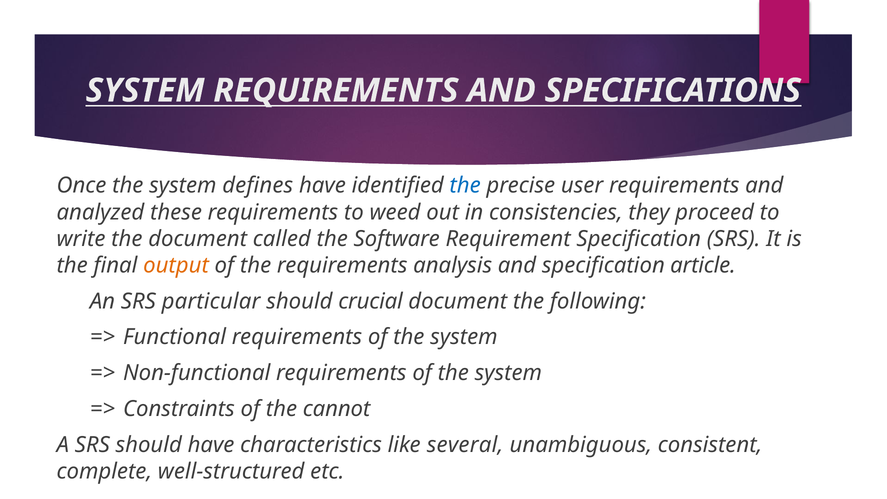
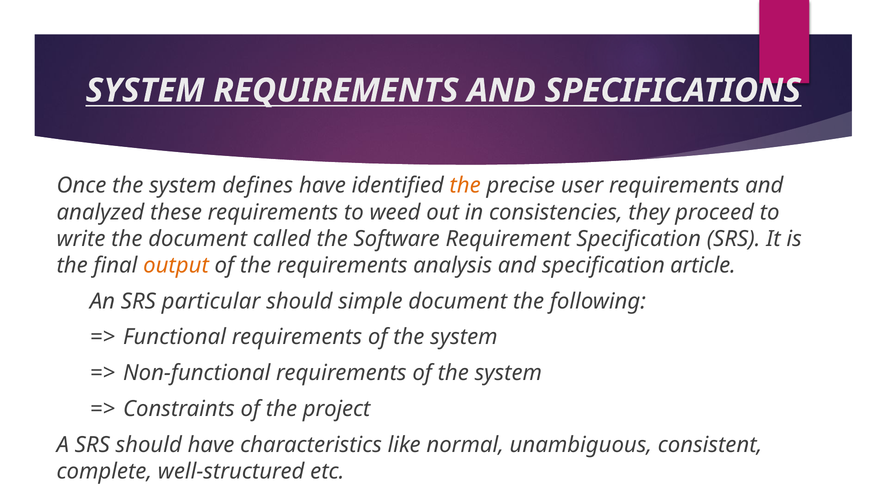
the colour: blue -> orange (465, 186)
crucial: crucial -> simple (370, 301)
cannot: cannot -> project (337, 409)
several: several -> normal (465, 445)
